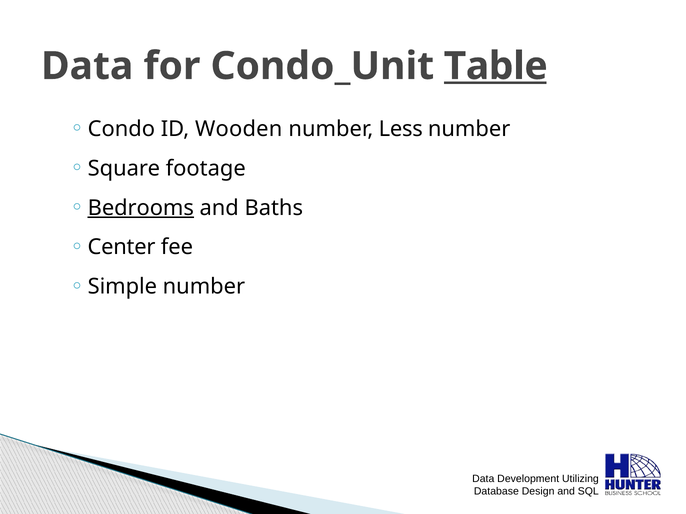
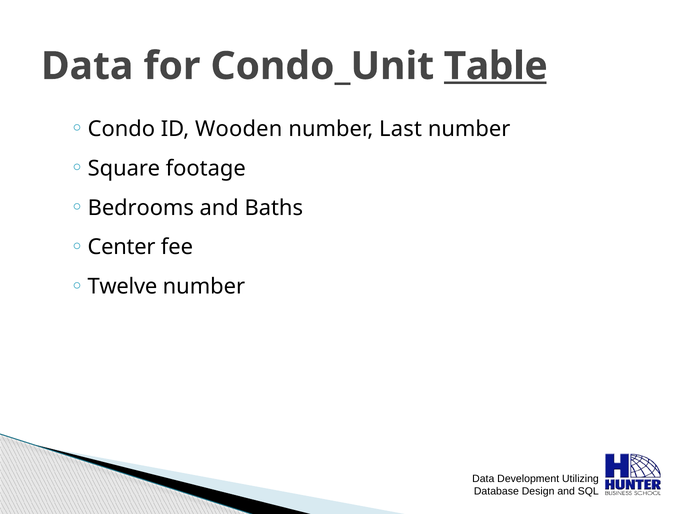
Less: Less -> Last (400, 129)
Bedrooms underline: present -> none (141, 208)
Simple: Simple -> Twelve (122, 287)
